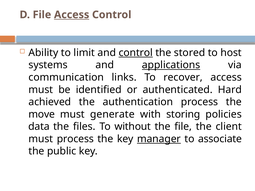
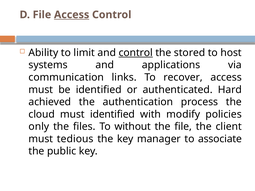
applications underline: present -> none (171, 65)
move: move -> cloud (42, 114)
must generate: generate -> identified (112, 114)
storing: storing -> modify (183, 114)
data: data -> only (39, 127)
must process: process -> tedious (75, 139)
manager underline: present -> none (159, 139)
